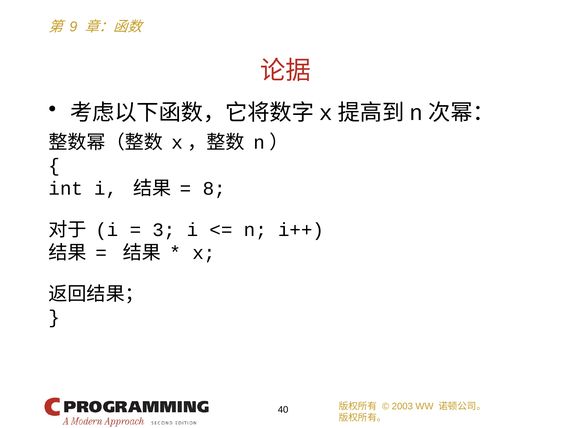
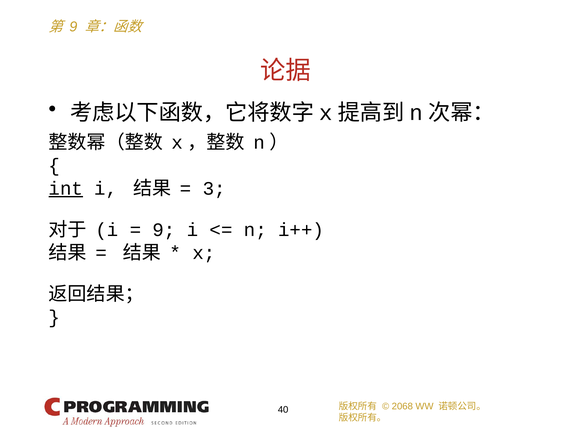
int underline: none -> present (66, 189)
8: 8 -> 3 (214, 189)
3: 3 -> 9 (164, 230)
2003: 2003 -> 2068 (402, 407)
